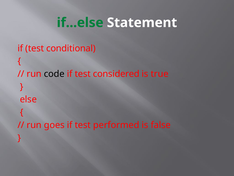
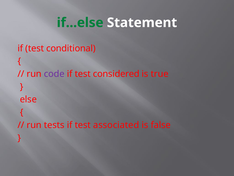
code colour: black -> purple (54, 74)
goes: goes -> tests (54, 125)
performed: performed -> associated (116, 125)
